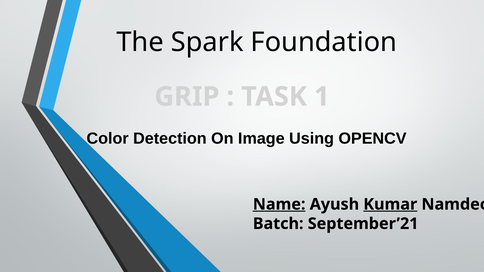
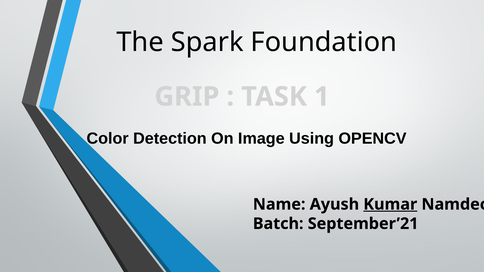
Name underline: present -> none (279, 204)
